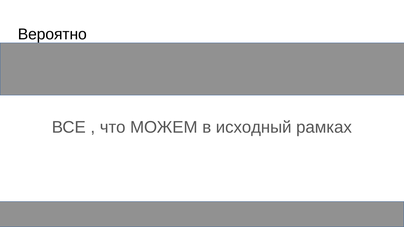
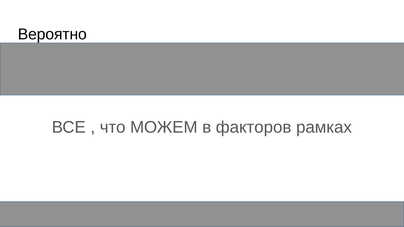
исходный: исходный -> факторов (254, 128)
